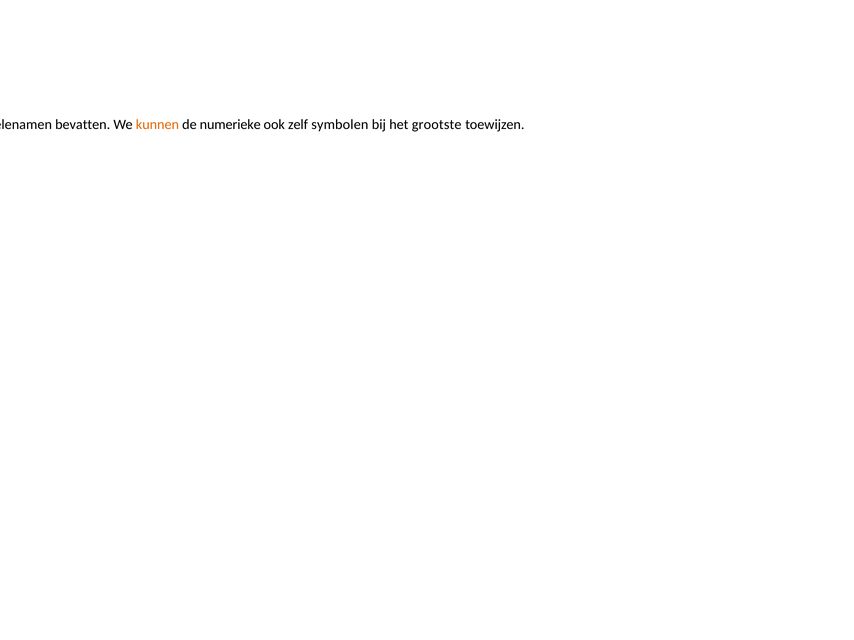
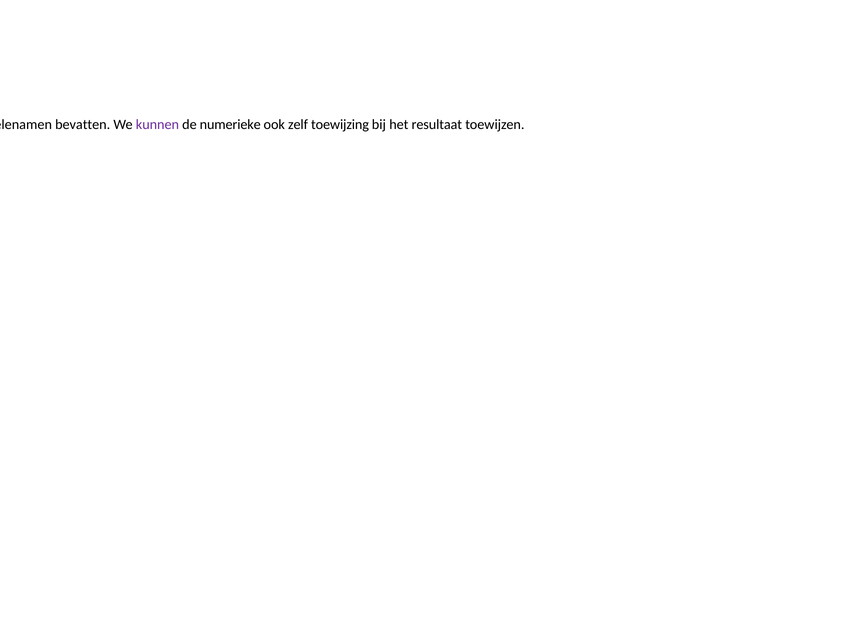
kunnen colour: orange -> purple (157, 125)
symbolen: symbolen -> toewijzing (340, 125)
grootste: grootste -> resultaat (437, 125)
